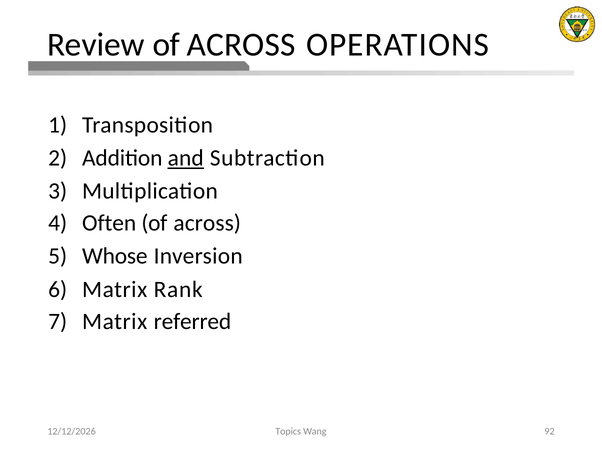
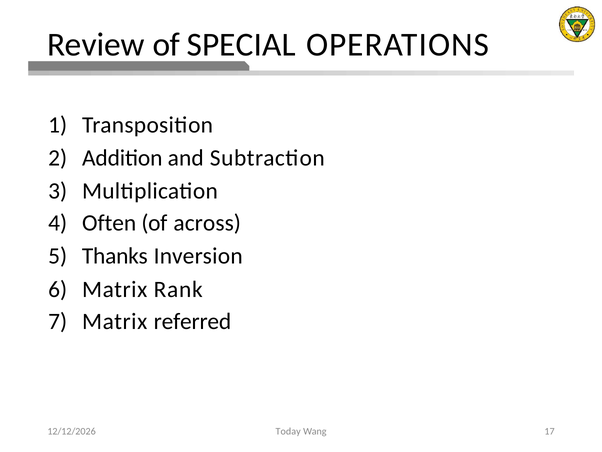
Review of ACROSS: ACROSS -> SPECIAL (241, 45)
and underline: present -> none (186, 158)
Whose: Whose -> Thanks (115, 256)
Topics: Topics -> Today (288, 431)
92: 92 -> 17 (550, 431)
